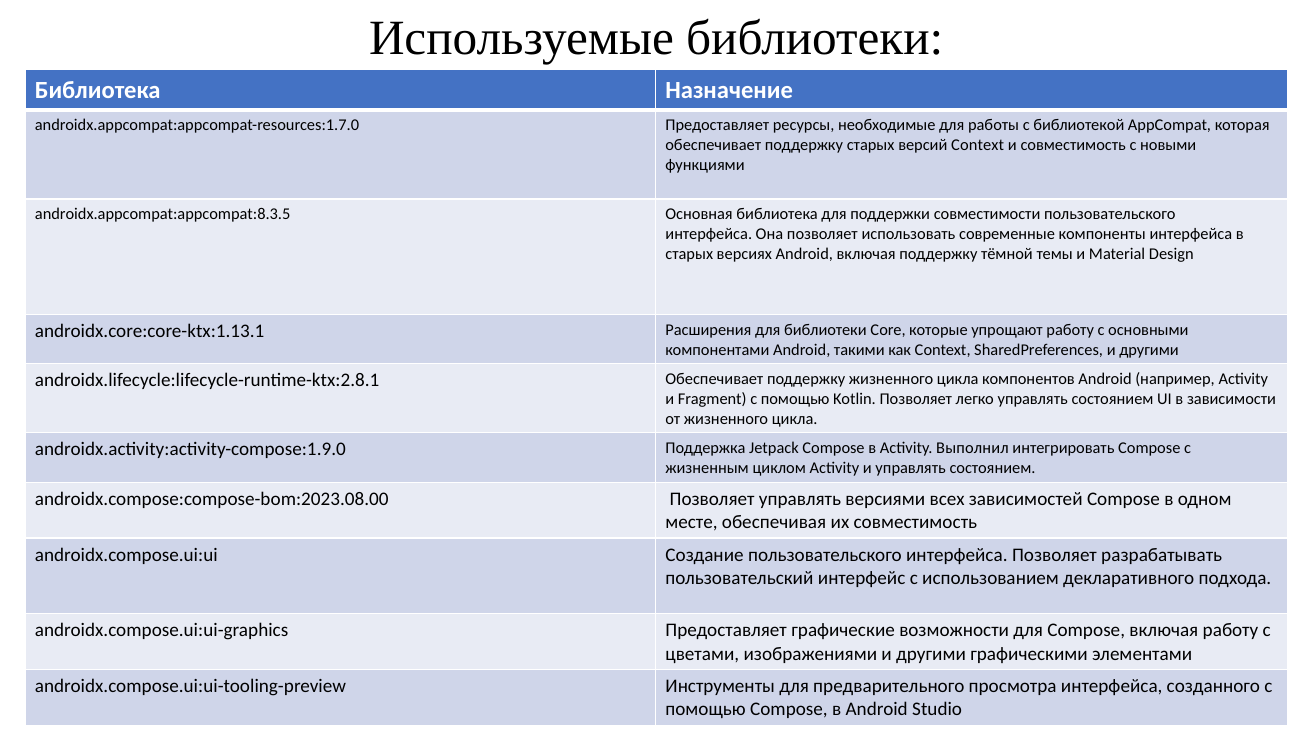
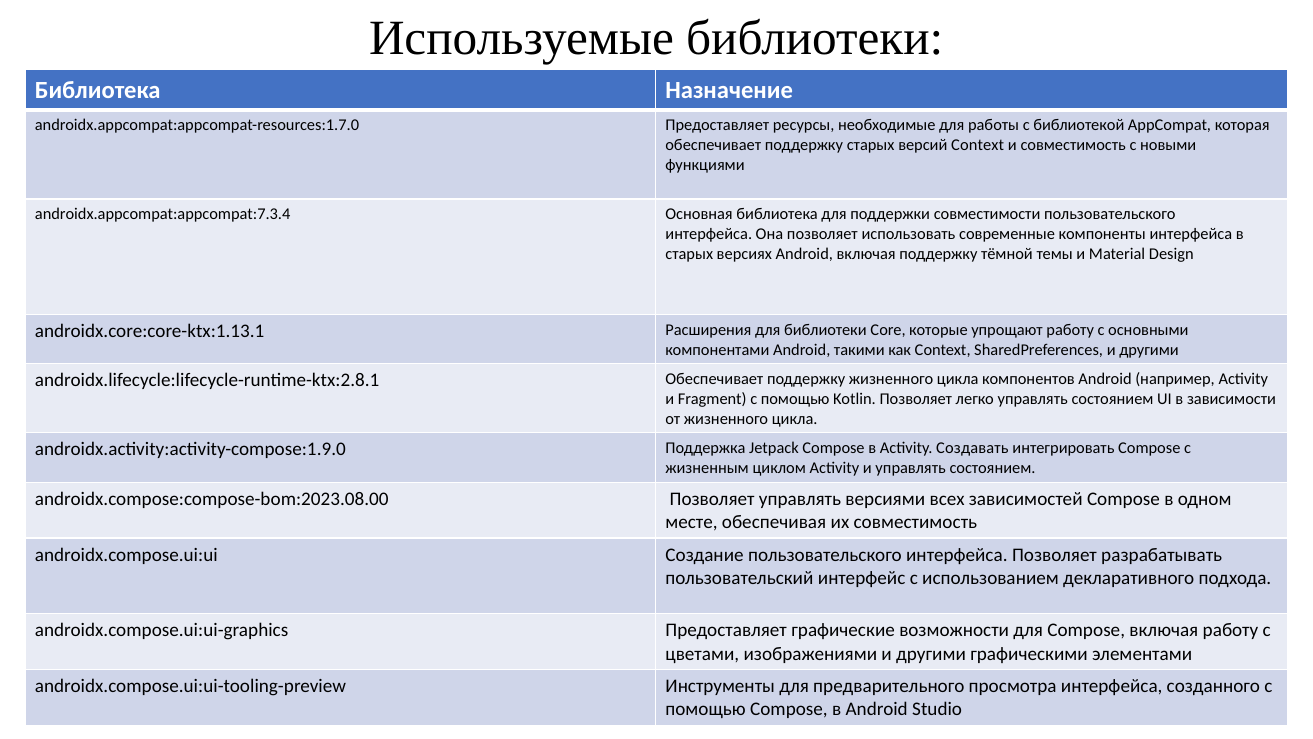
androidx.appcompat:appcompat:8.3.5: androidx.appcompat:appcompat:8.3.5 -> androidx.appcompat:appcompat:7.3.4 (163, 214)
Выполнил: Выполнил -> Создавать (972, 448)
